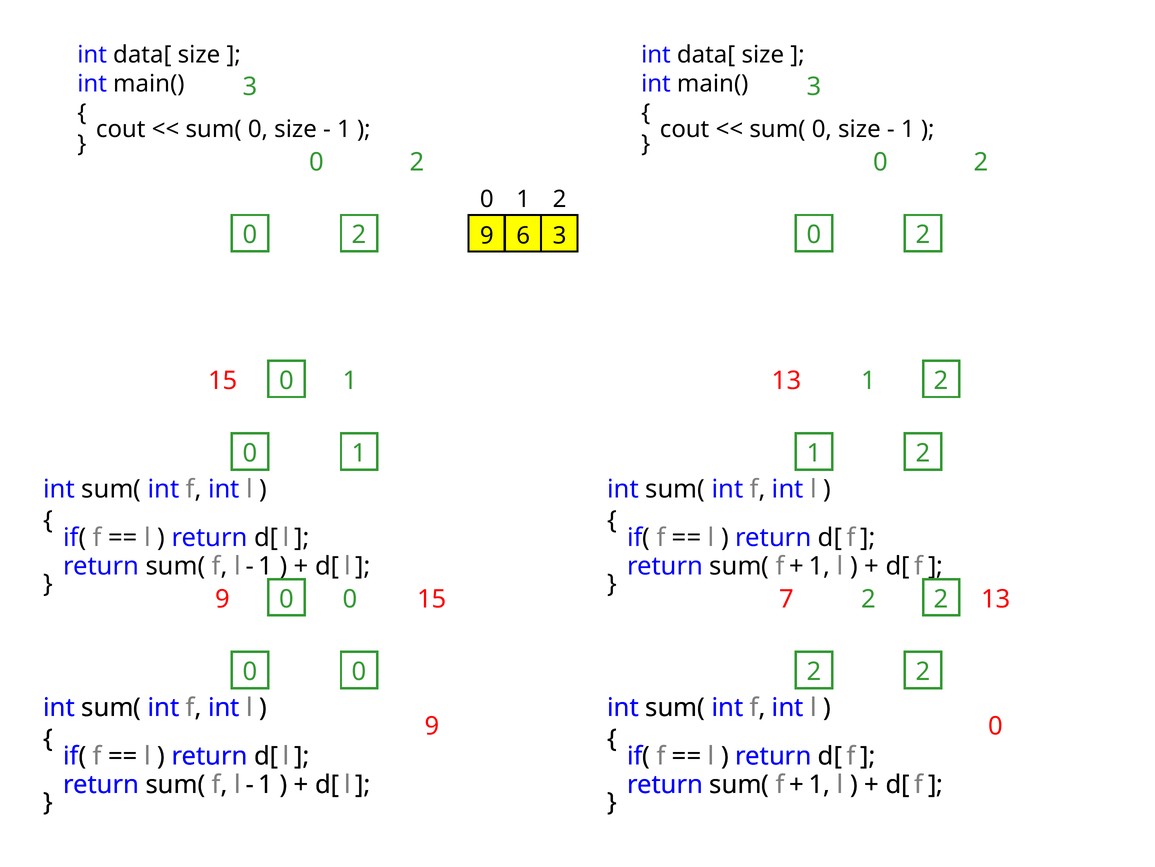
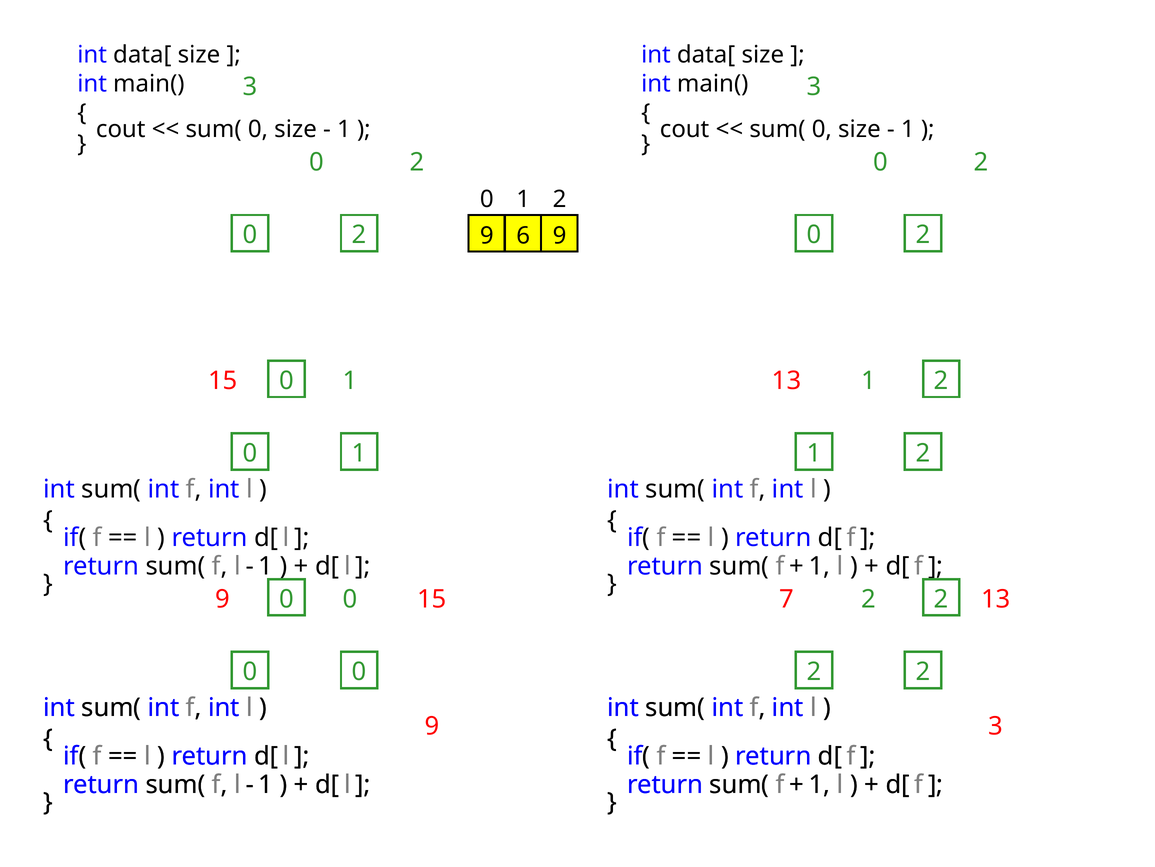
6 3: 3 -> 9 (560, 236)
9 0: 0 -> 3 (996, 726)
